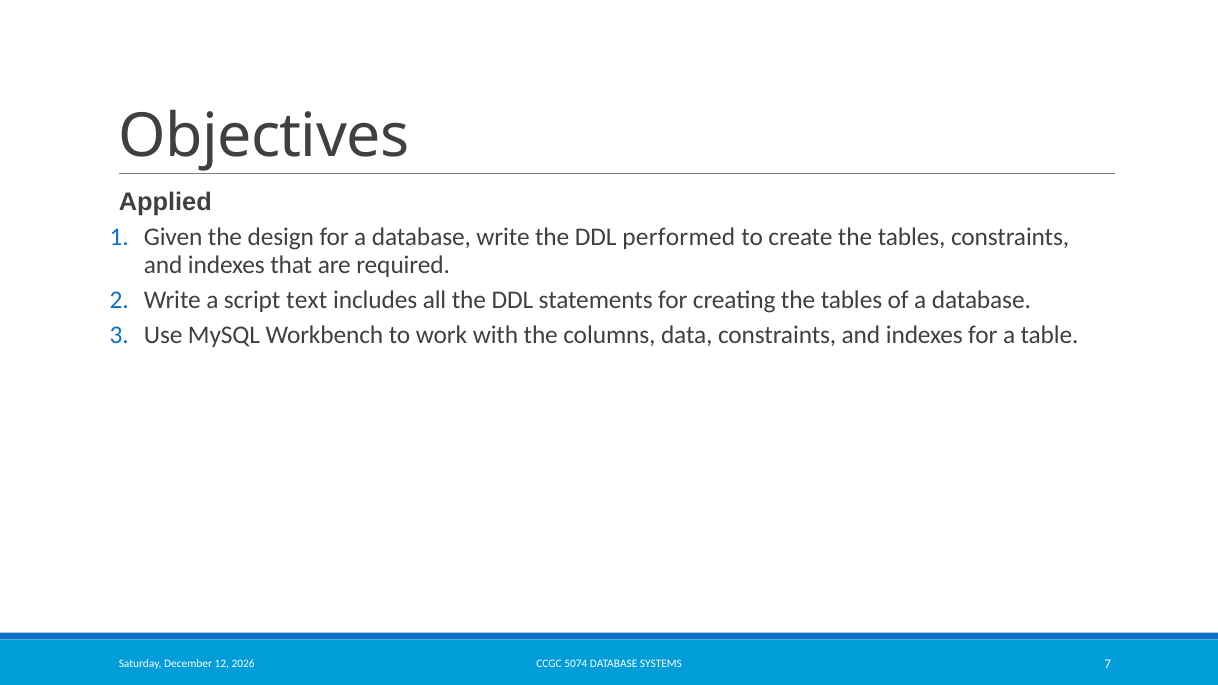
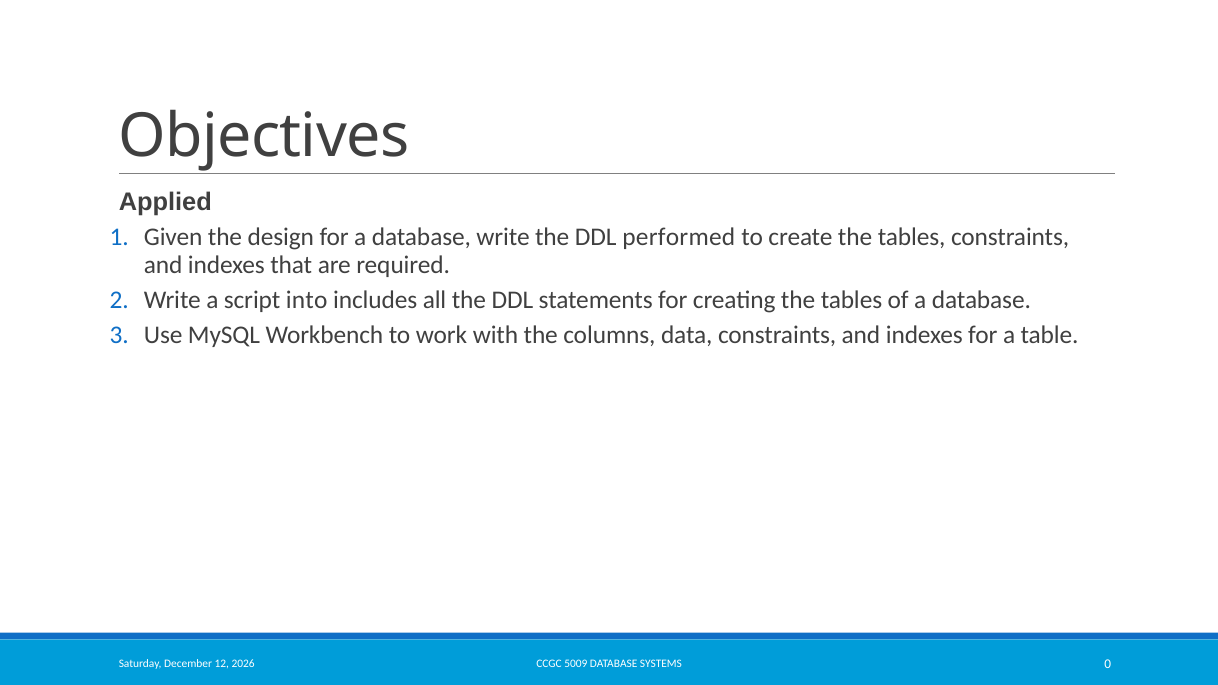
text: text -> into (307, 300)
5074: 5074 -> 5009 (576, 664)
7: 7 -> 0 (1108, 664)
